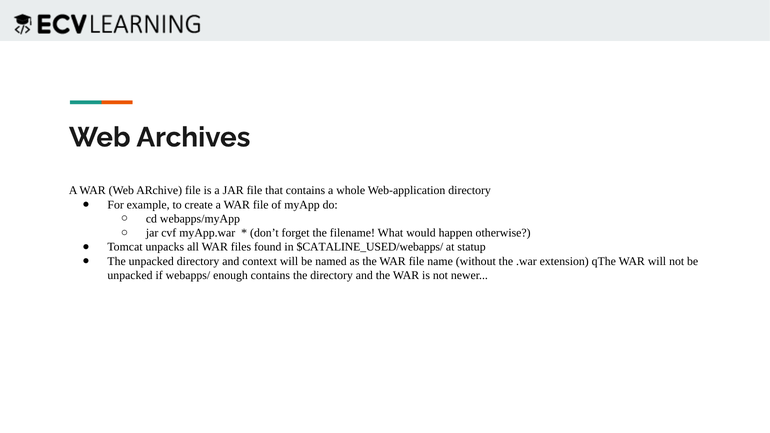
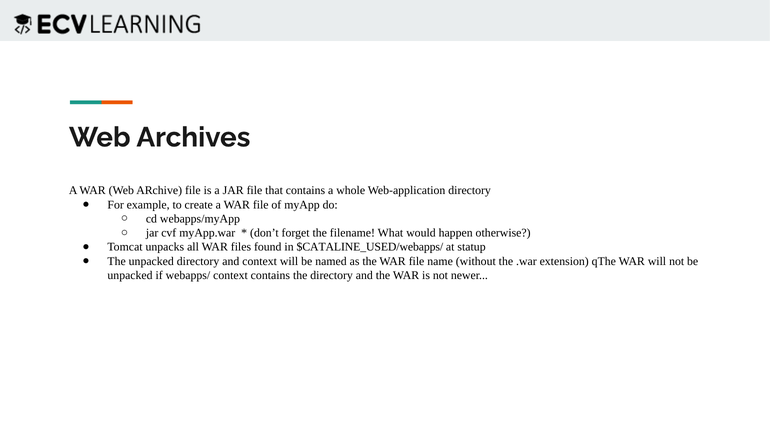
webapps/ enough: enough -> context (230, 275)
